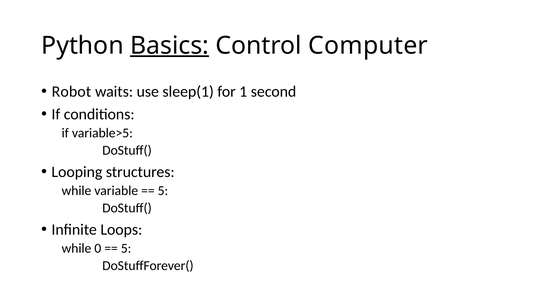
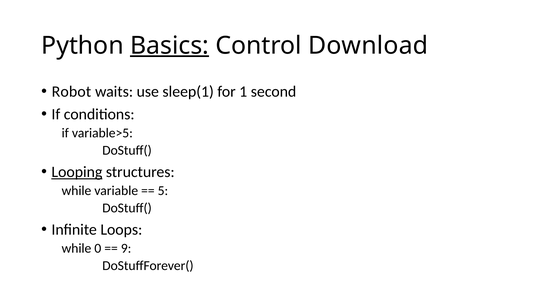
Computer: Computer -> Download (368, 46)
Looping underline: none -> present (77, 172)
5: 5 -> 9 (126, 248)
